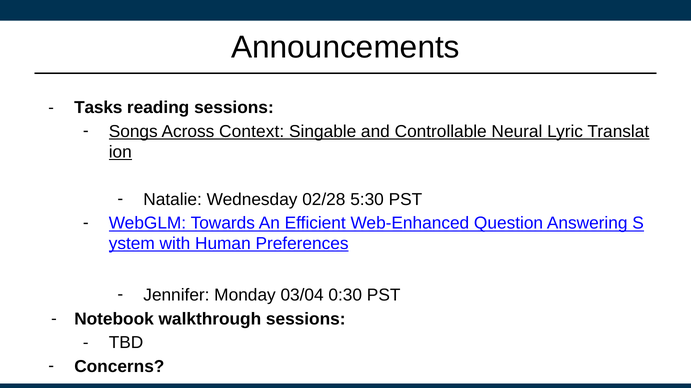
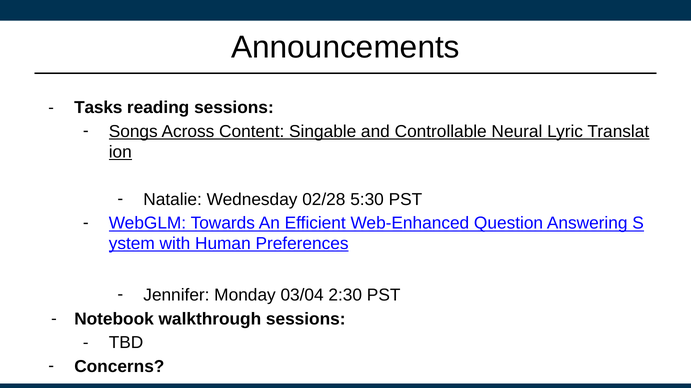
Context: Context -> Content (252, 132)
0:30: 0:30 -> 2:30 (345, 296)
